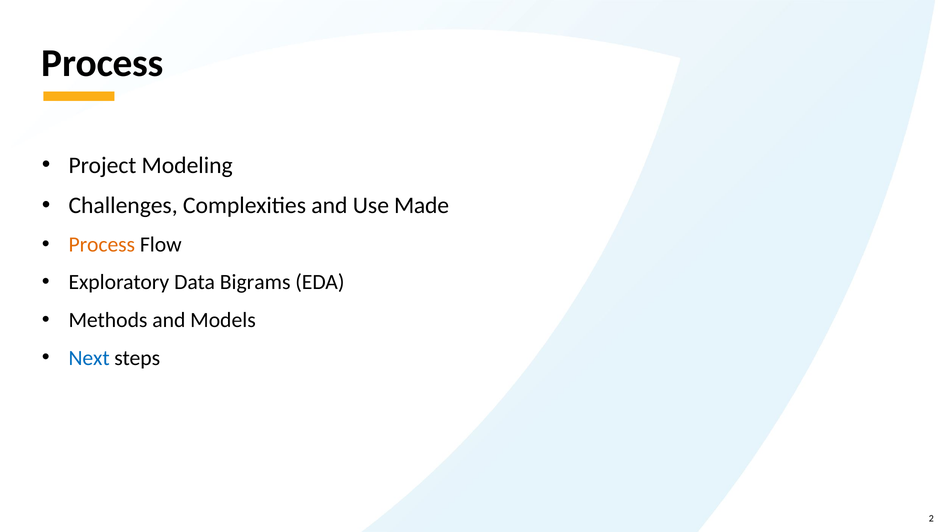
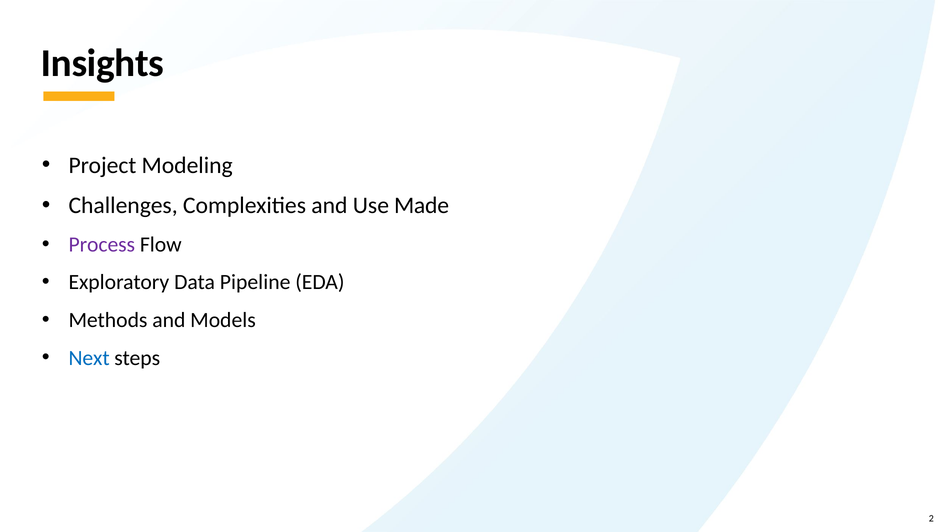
Process: Process -> Insights (102, 63)
Process colour: orange -> purple (102, 245)
Bigrams: Bigrams -> Pipeline (255, 282)
